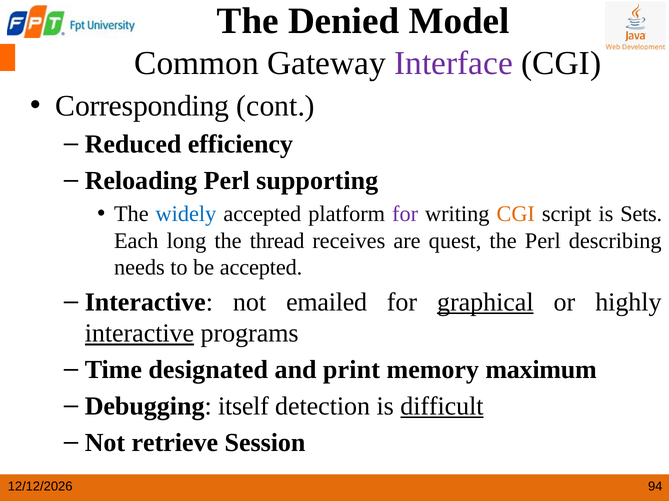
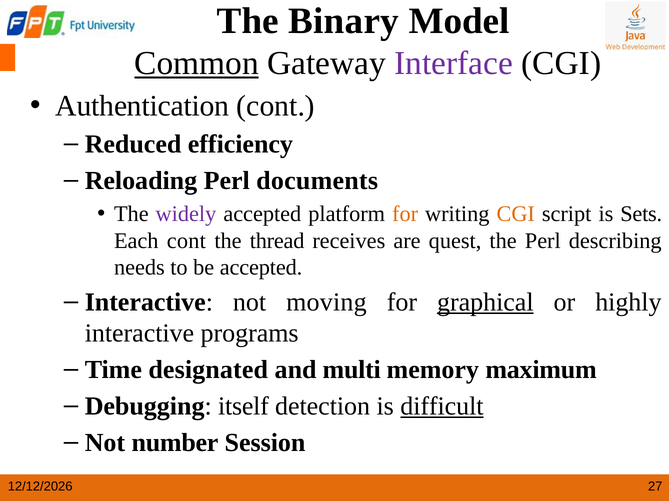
Denied: Denied -> Binary (343, 21)
Common underline: none -> present (197, 63)
Corresponding: Corresponding -> Authentication (142, 106)
supporting: supporting -> documents (317, 181)
widely colour: blue -> purple (186, 214)
for colour: purple -> orange (405, 214)
Each long: long -> cont (186, 241)
emailed: emailed -> moving (326, 302)
interactive underline: present -> none (139, 333)
print: print -> multi (352, 370)
retrieve: retrieve -> number (175, 442)
94: 94 -> 27 (655, 486)
